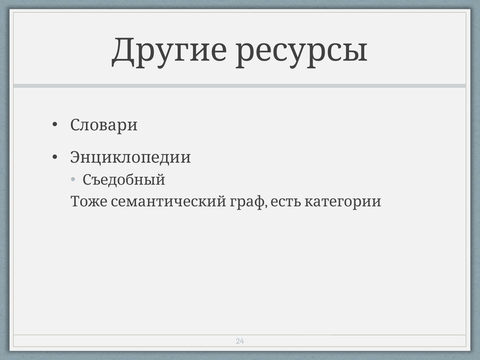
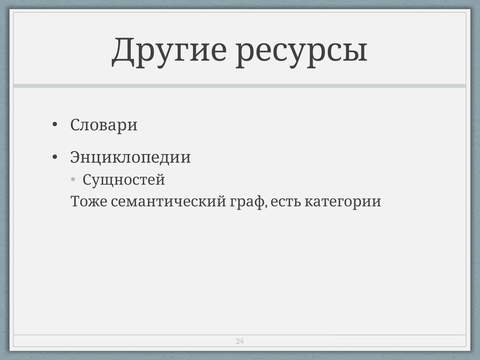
Съедобный: Съедобный -> Сущностей (124, 180)
